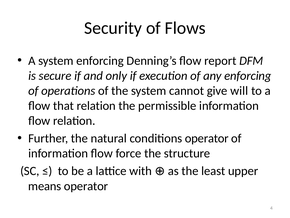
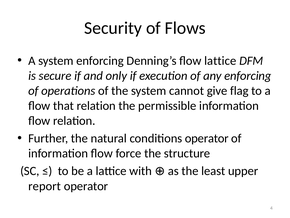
flow report: report -> lattice (220, 61)
will: will -> flag (239, 91)
means: means -> report (45, 186)
